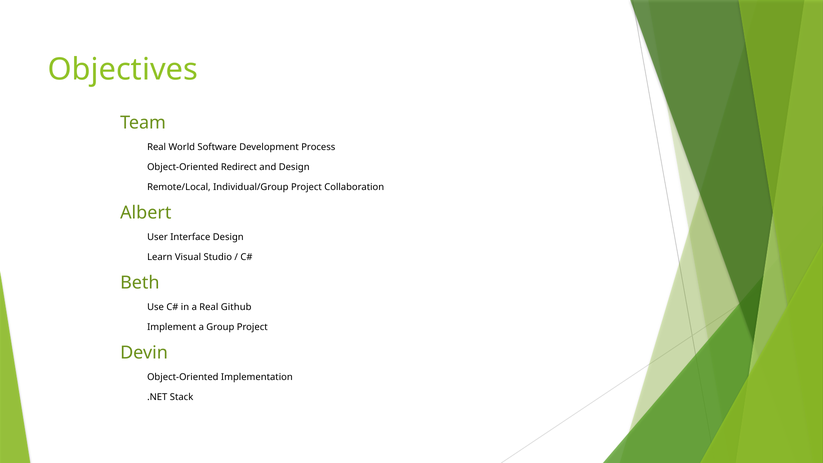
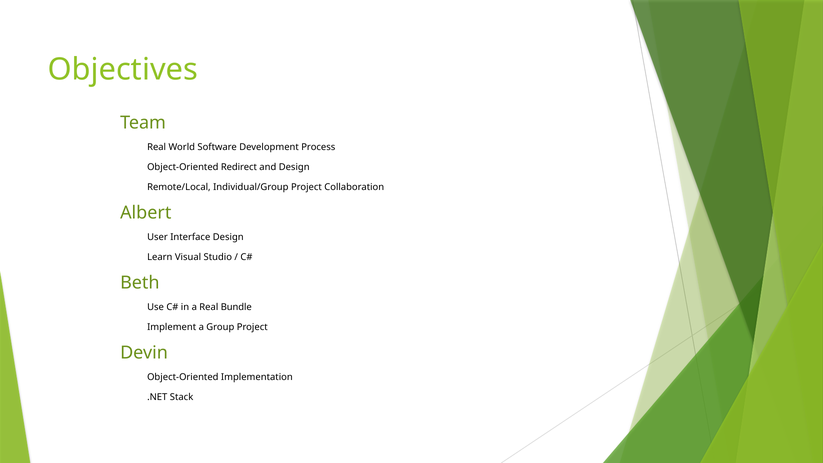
Github: Github -> Bundle (236, 307)
